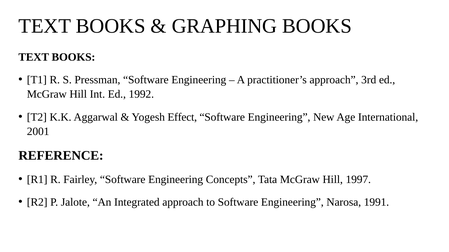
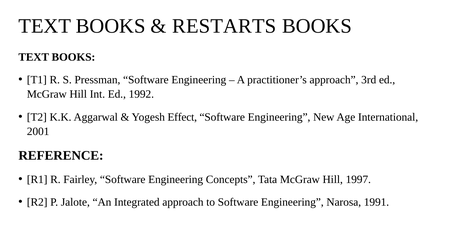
GRAPHING: GRAPHING -> RESTARTS (224, 26)
